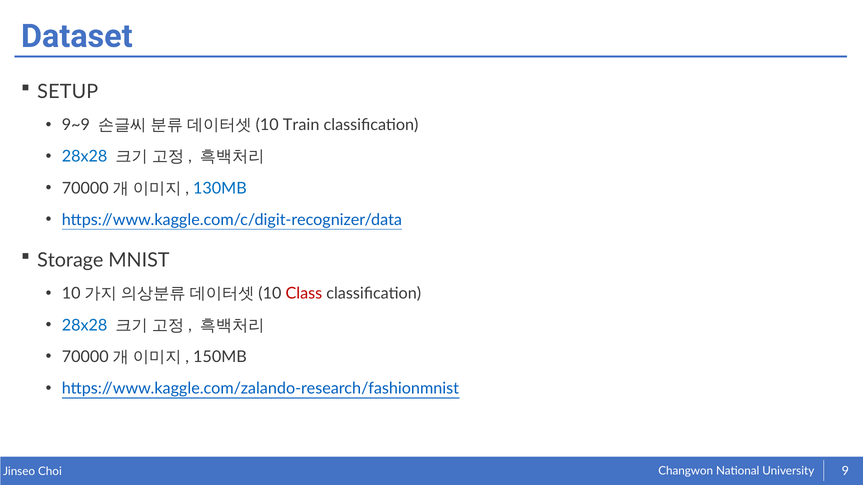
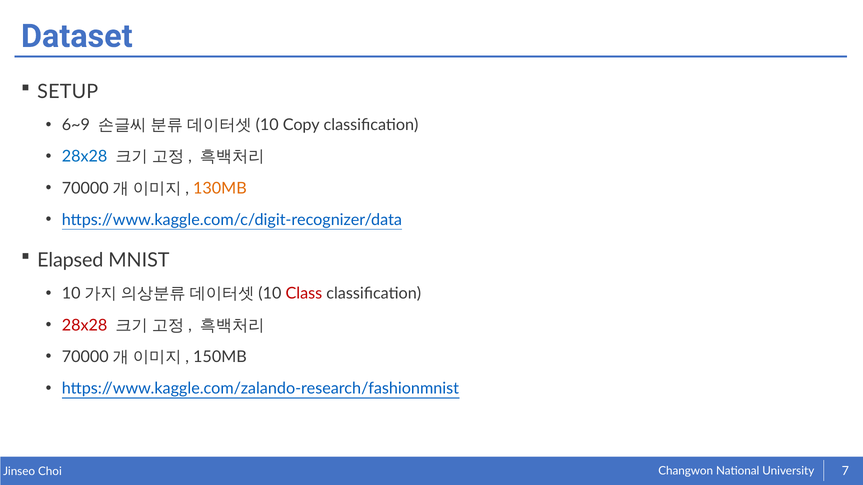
9~9: 9~9 -> 6~9 (76, 125)
Train: Train -> Copy (301, 125)
130MB colour: blue -> orange (220, 188)
Storage: Storage -> Elapsed (70, 260)
28x28 colour: blue -> red (85, 326)
9: 9 -> 7 (845, 471)
